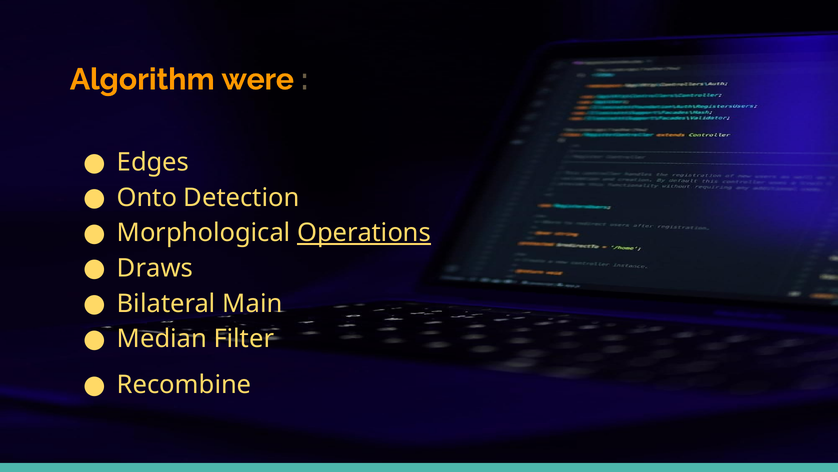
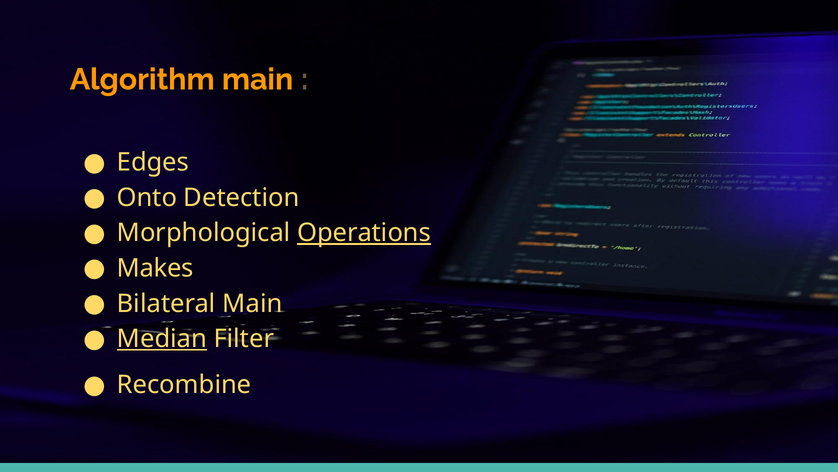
Algorithm were: were -> main (258, 79)
Draws: Draws -> Makes (155, 268)
Median underline: none -> present (162, 338)
